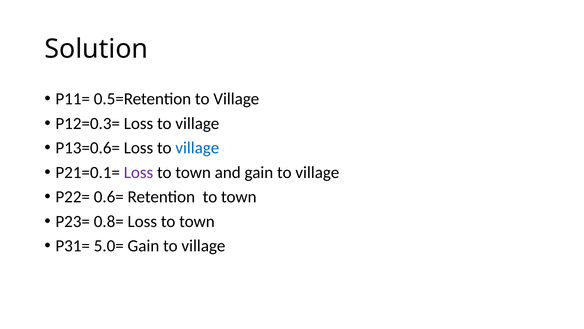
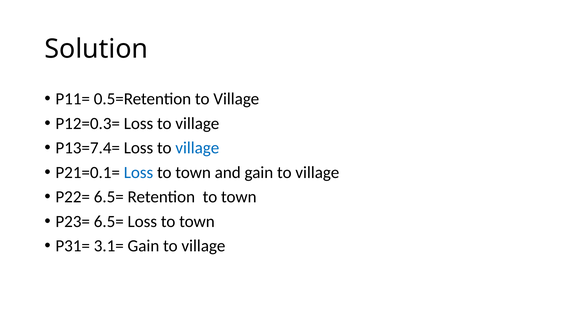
P13=0.6=: P13=0.6= -> P13=7.4= (88, 148)
Loss colour: purple -> blue (138, 172)
P22= 0.6=: 0.6= -> 6.5= (109, 197)
P23= 0.8=: 0.8= -> 6.5= (109, 221)
5.0=: 5.0= -> 3.1= (109, 246)
